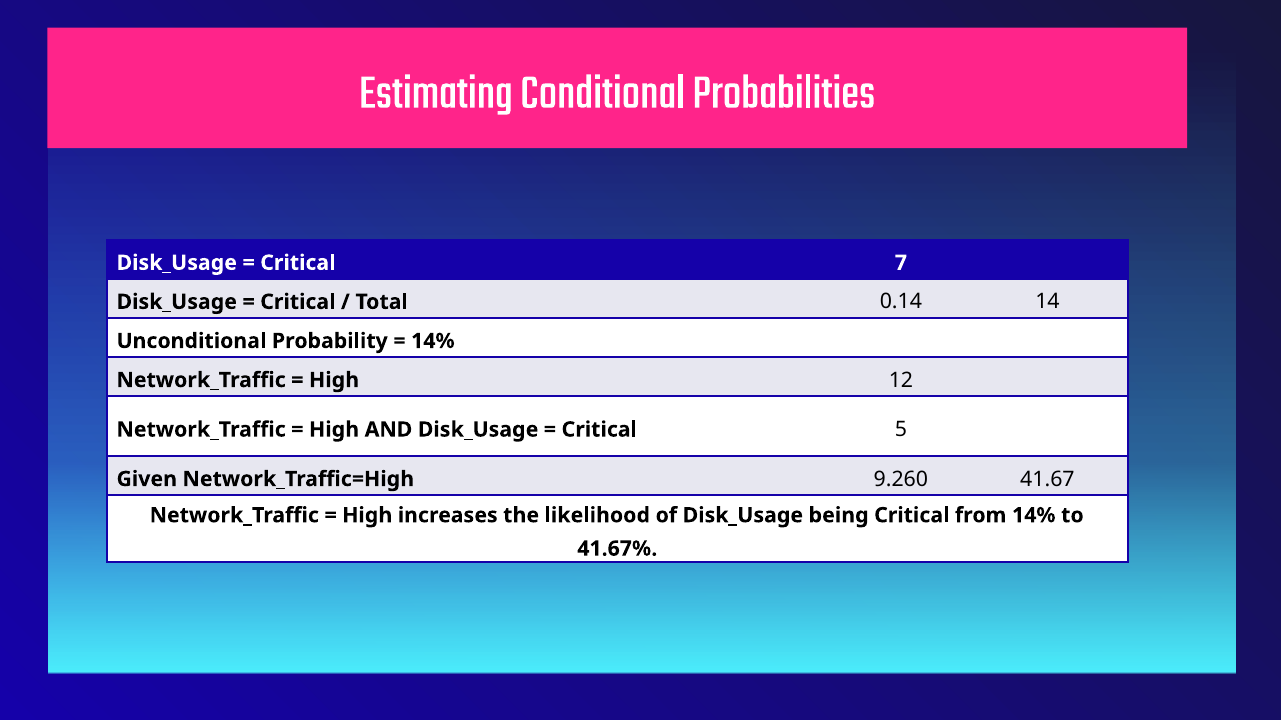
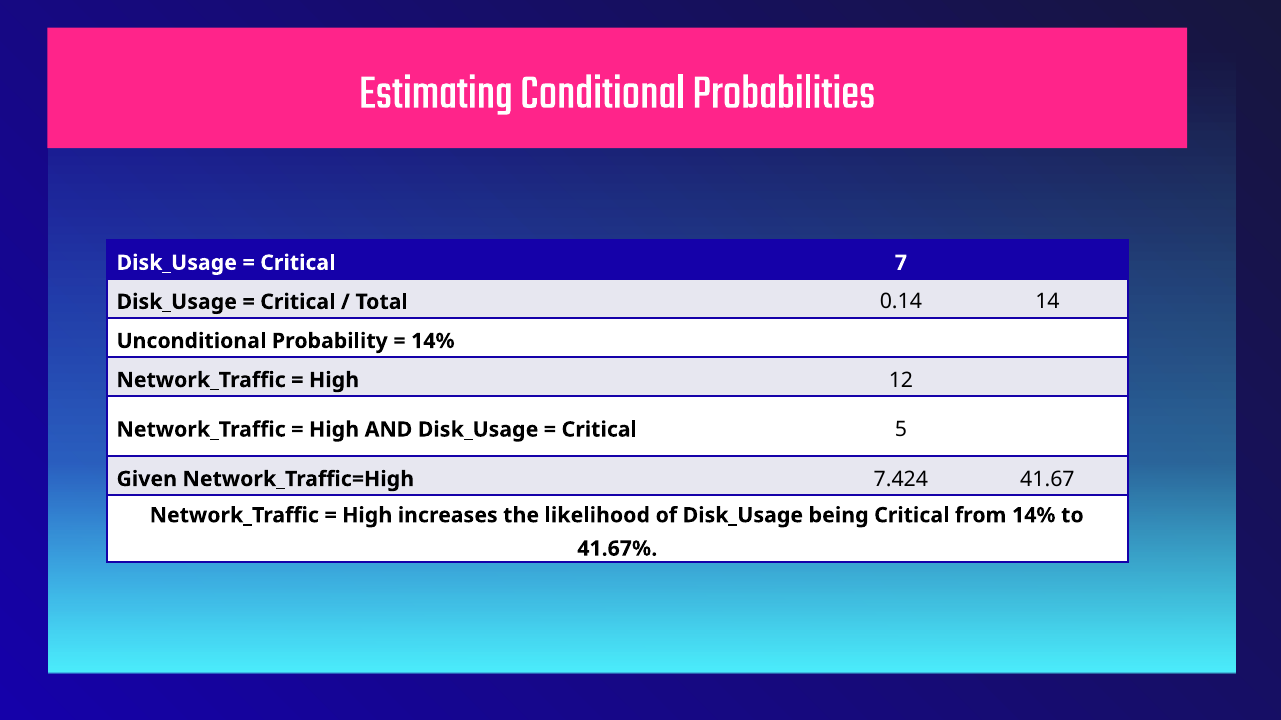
9.260: 9.260 -> 7.424 (901, 479)
